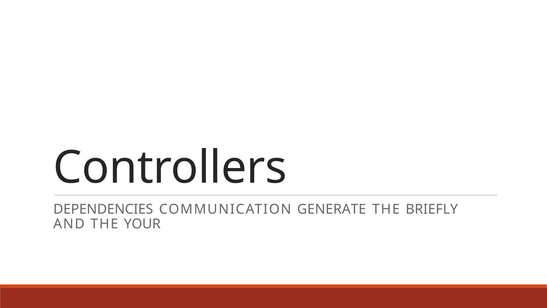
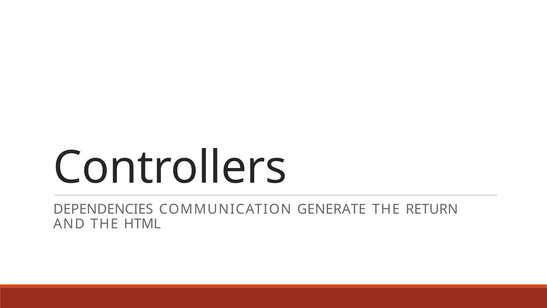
BRIEFLY: BRIEFLY -> RETURN (432, 209)
YOUR: YOUR -> HTML (142, 224)
